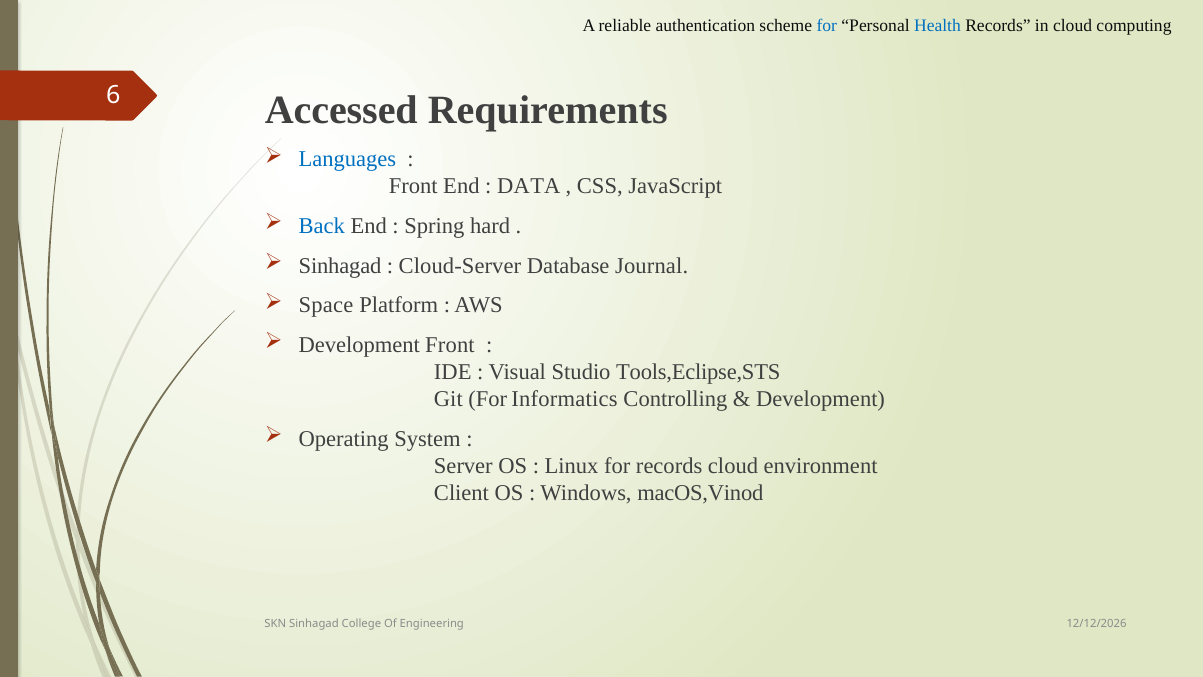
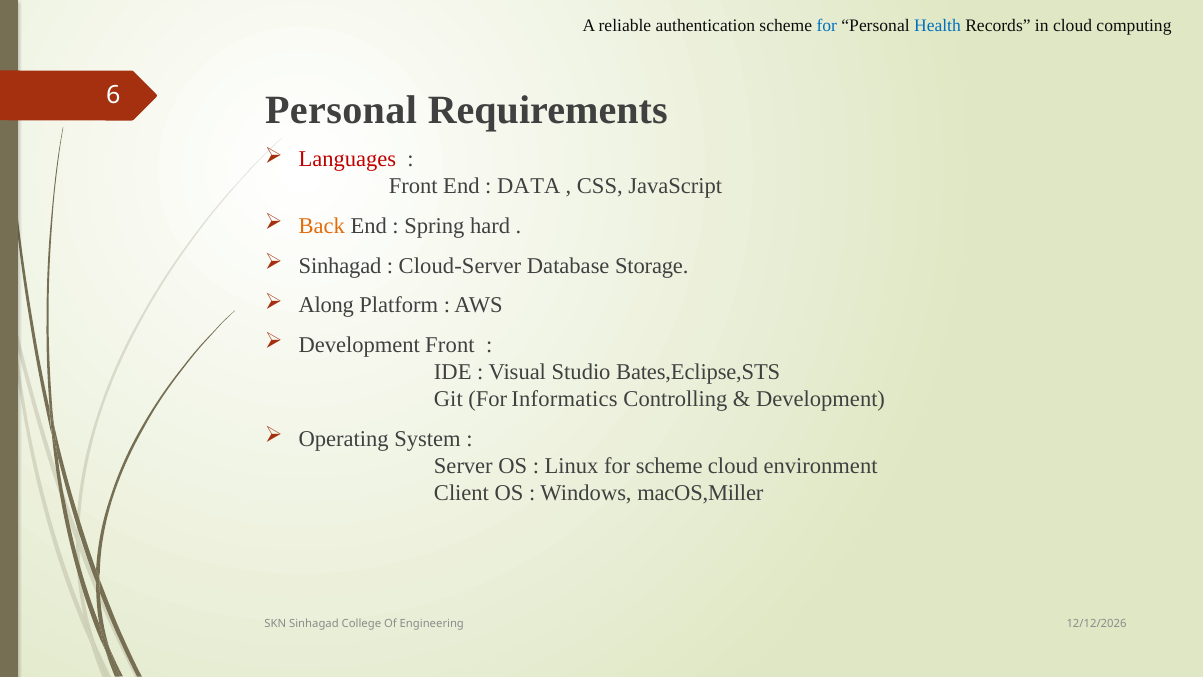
6 Accessed: Accessed -> Personal (341, 110)
Languages colour: blue -> red (347, 159)
Back colour: blue -> orange (322, 226)
Journal: Journal -> Storage (652, 266)
Space: Space -> Along (326, 305)
Tools,Eclipse,STS: Tools,Eclipse,STS -> Bates,Eclipse,STS (698, 372)
for records: records -> scheme (669, 466)
macOS,Vinod: macOS,Vinod -> macOS,Miller (700, 493)
